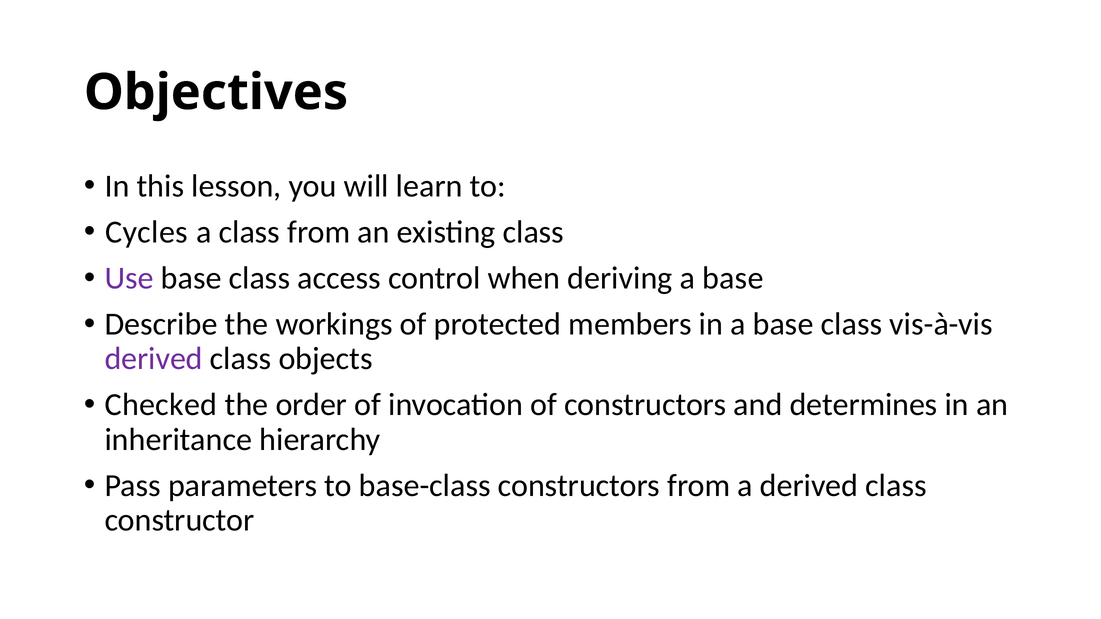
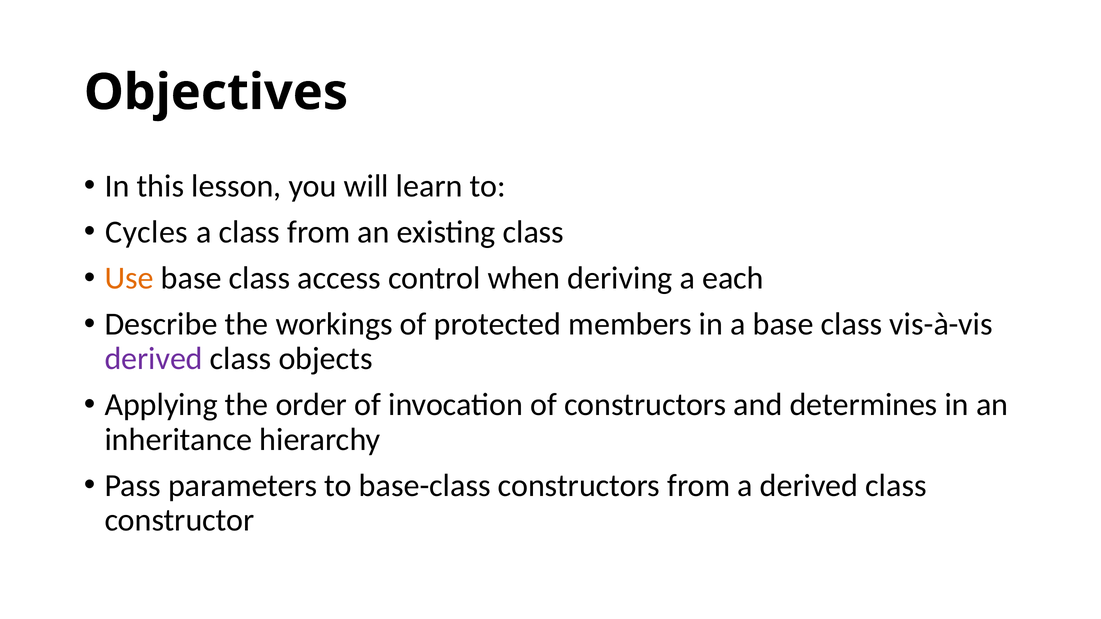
Use colour: purple -> orange (129, 278)
deriving a base: base -> each (733, 278)
Checked: Checked -> Applying (161, 405)
